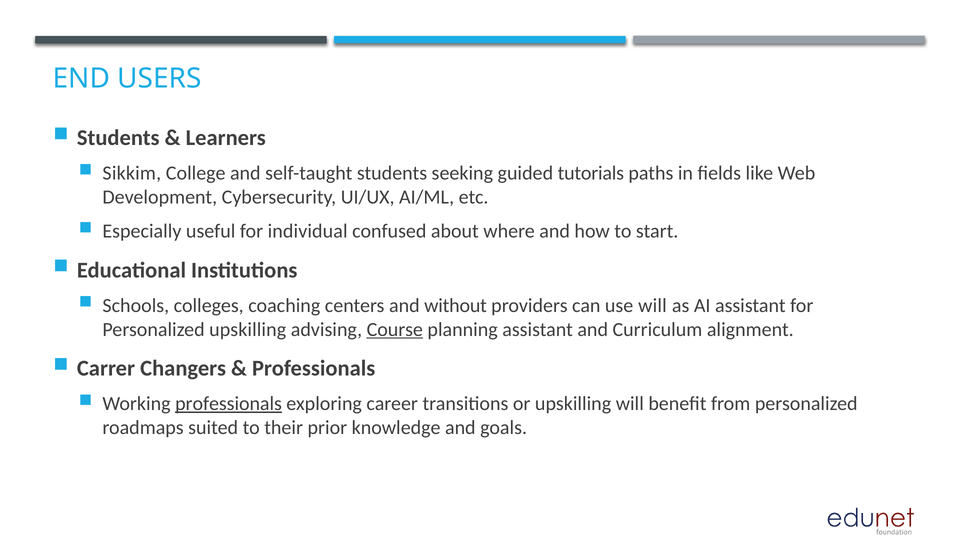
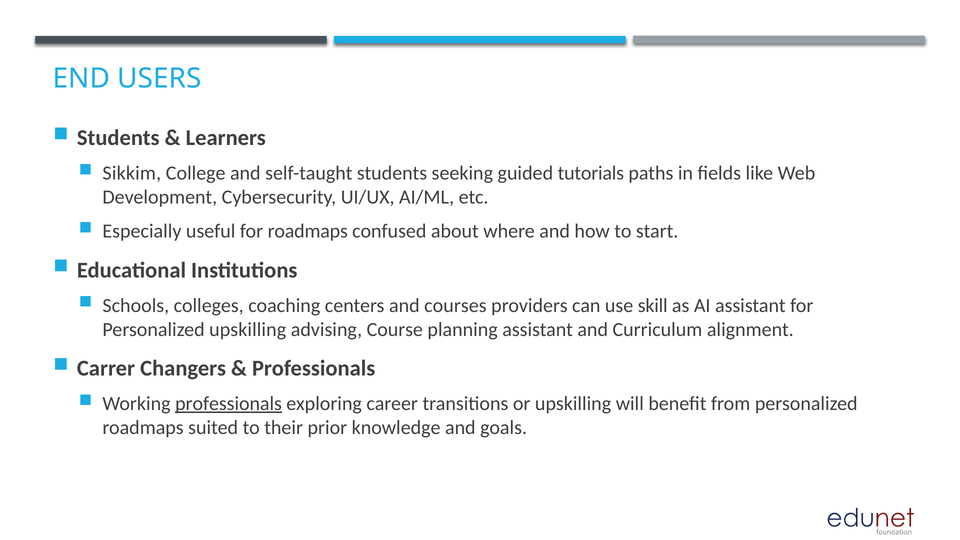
for individual: individual -> roadmaps (308, 231)
without: without -> courses (455, 305)
use will: will -> skill (653, 305)
Course underline: present -> none (395, 329)
